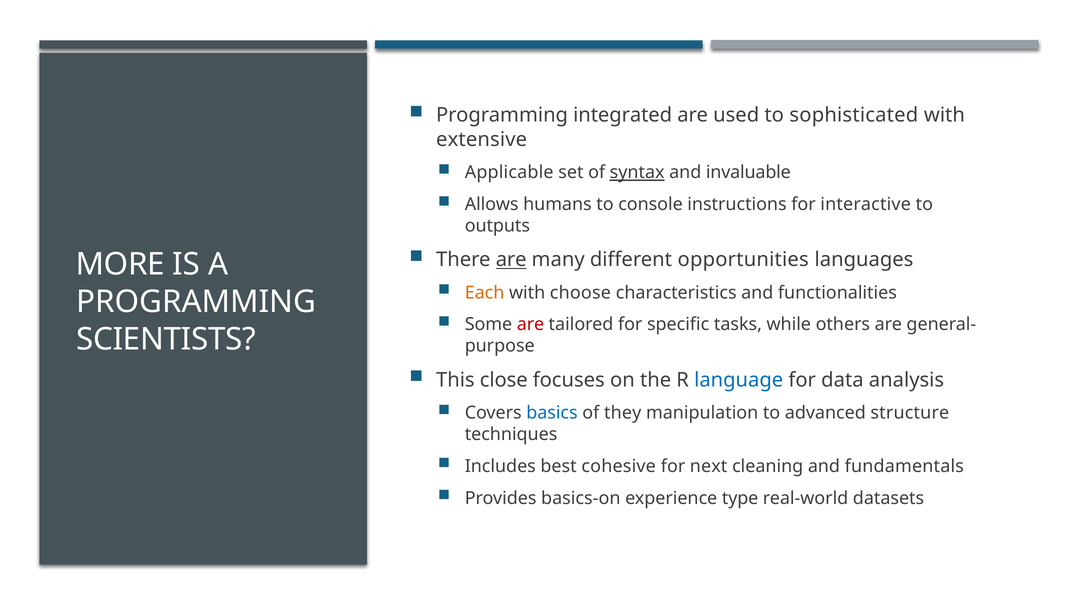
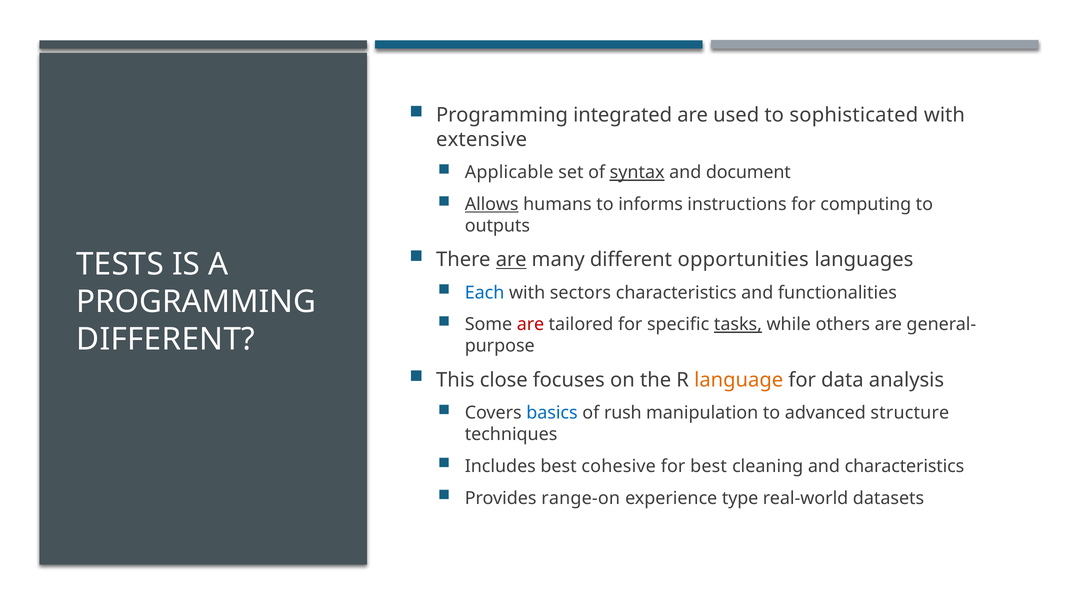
invaluable: invaluable -> document (748, 173)
Allows underline: none -> present (492, 204)
console: console -> informs (651, 204)
interactive: interactive -> computing (866, 204)
MORE: MORE -> TESTS (120, 264)
Each colour: orange -> blue (485, 293)
choose: choose -> sectors (580, 293)
tasks underline: none -> present (738, 325)
SCIENTISTS: SCIENTISTS -> DIFFERENT (166, 340)
language colour: blue -> orange (739, 380)
they: they -> rush (623, 413)
for next: next -> best (709, 467)
and fundamentals: fundamentals -> characteristics (904, 467)
basics-on: basics-on -> range-on (581, 498)
